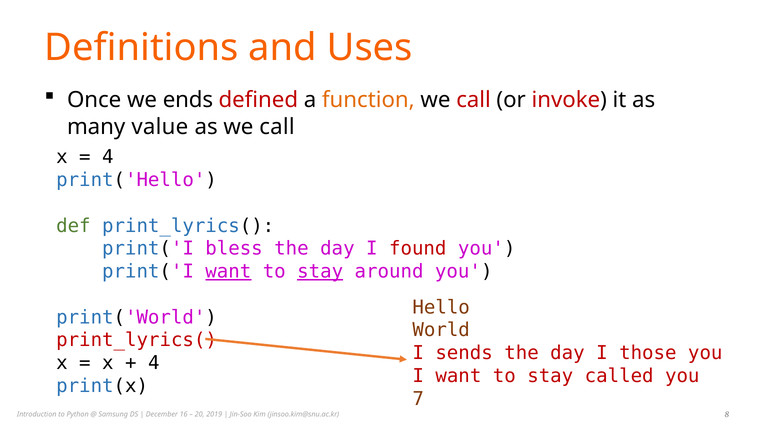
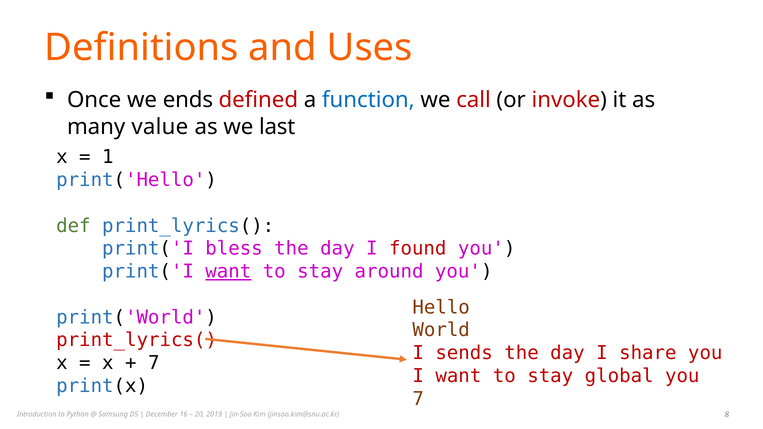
function colour: orange -> blue (368, 100)
as we call: call -> last (277, 127)
4: 4 -> 1 (108, 157)
stay underline: present -> none (320, 272)
those: those -> share (648, 353)
4: 4 -> 7 (154, 363)
called: called -> global (619, 376)
